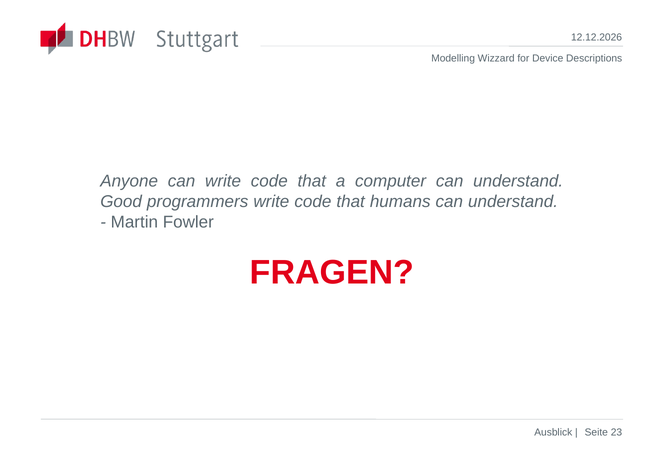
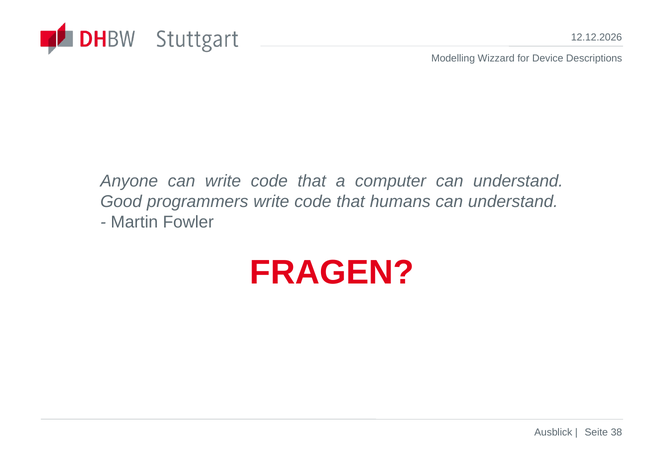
23: 23 -> 38 (616, 432)
